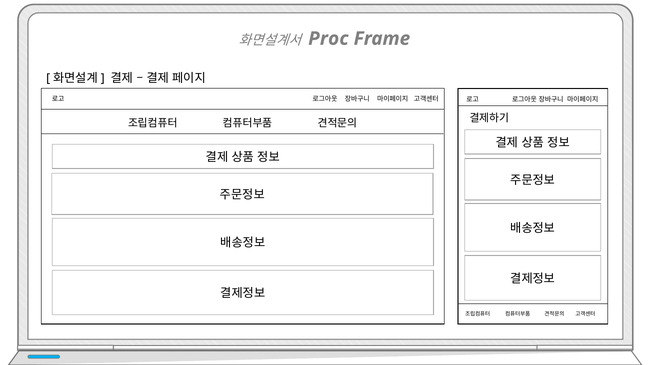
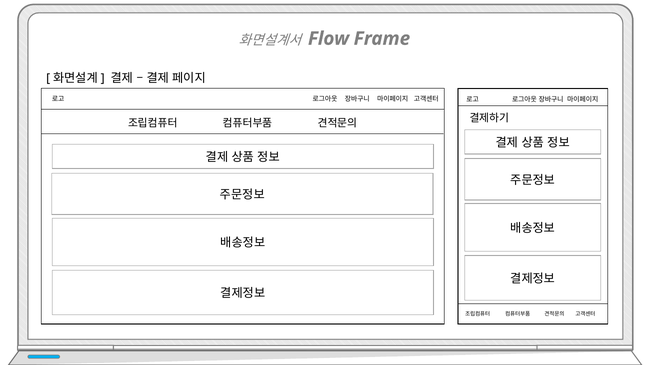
Proc: Proc -> Flow (329, 39)
